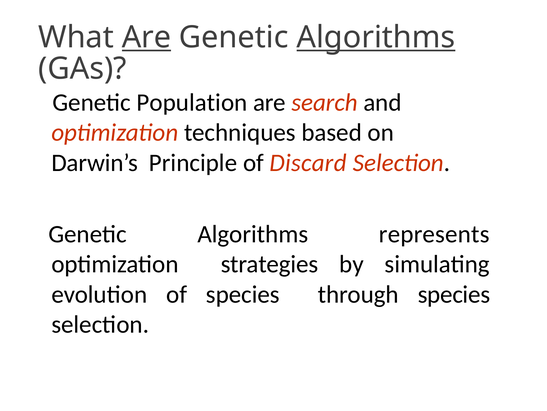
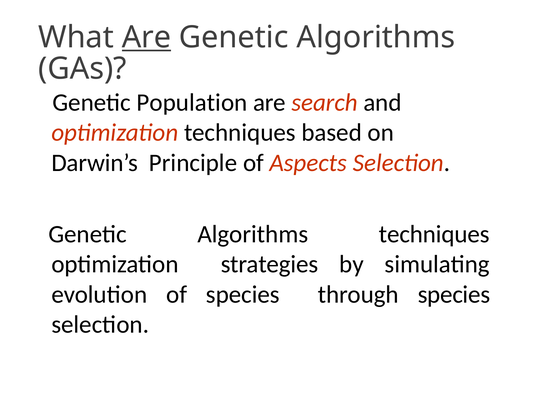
Algorithms underline: present -> none (376, 37)
Discard: Discard -> Aspects (308, 163)
Algorithms represents: represents -> techniques (434, 234)
